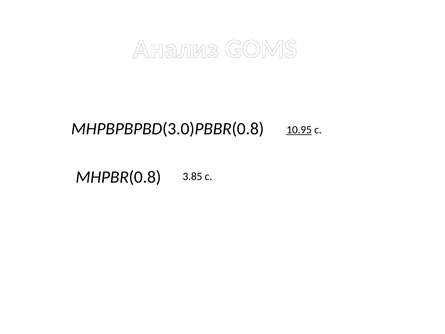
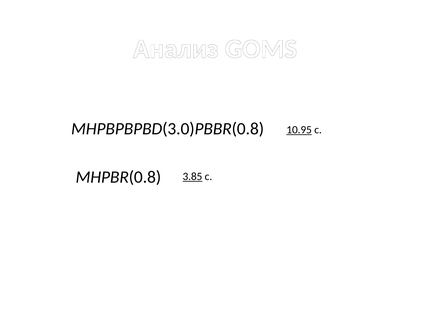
3.85 underline: none -> present (192, 177)
